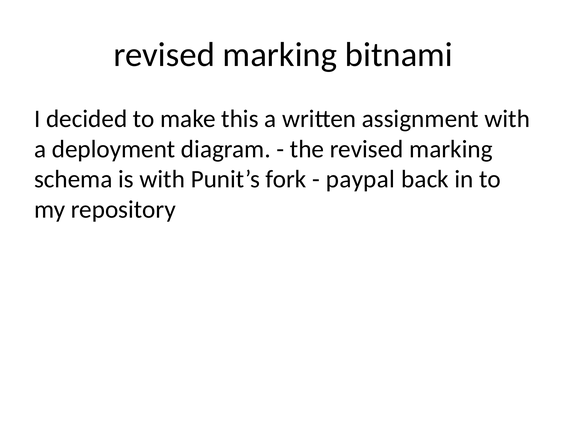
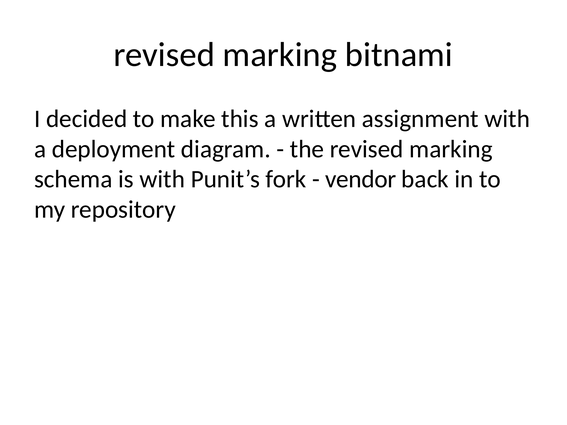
paypal: paypal -> vendor (361, 179)
